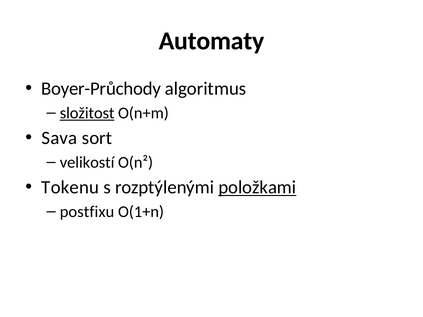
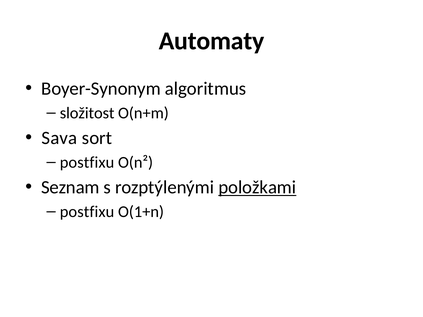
Boyer-Průchody: Boyer-Průchody -> Boyer-Synonym (101, 89)
složitost underline: present -> none (87, 113)
velikostí: velikostí -> postfixu (87, 162)
Tokenu: Tokenu -> Seznam (70, 187)
